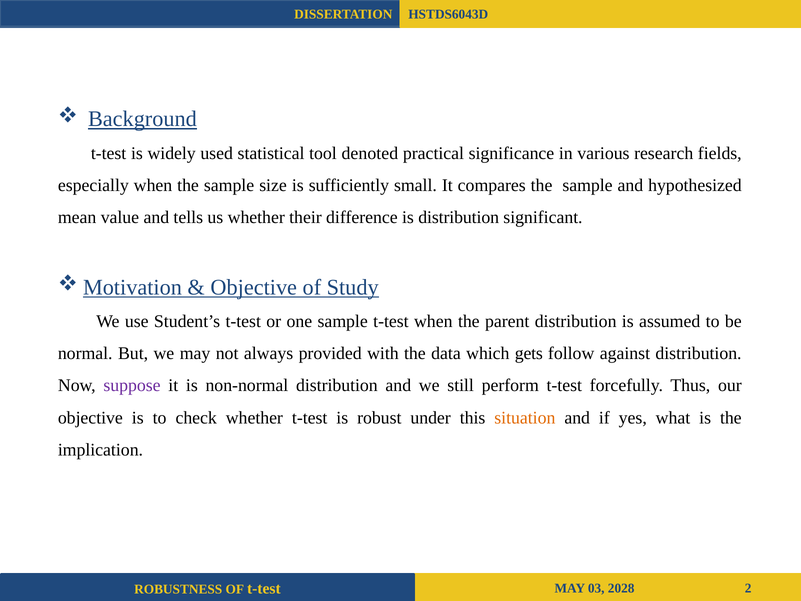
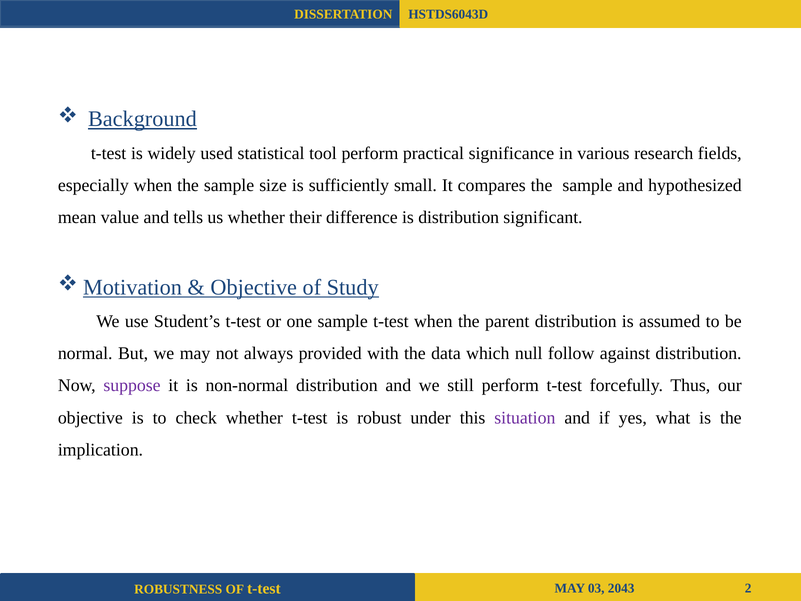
tool denoted: denoted -> perform (370, 153)
gets: gets -> null (529, 353)
situation colour: orange -> purple (525, 417)
2028: 2028 -> 2043 (621, 588)
